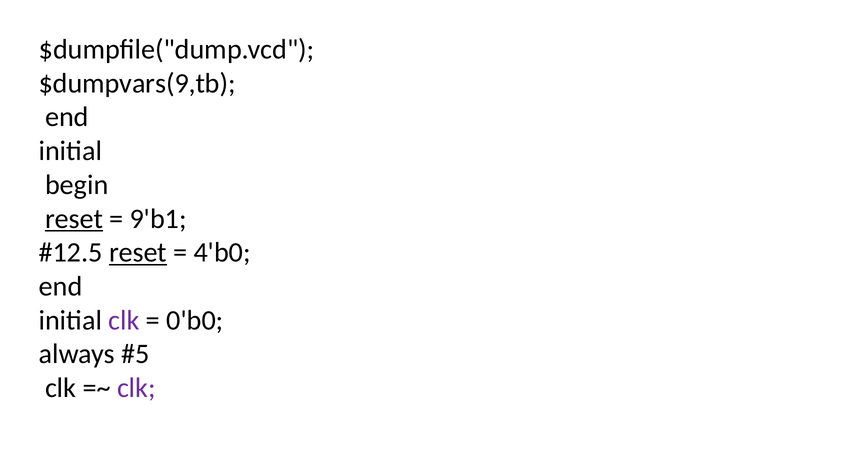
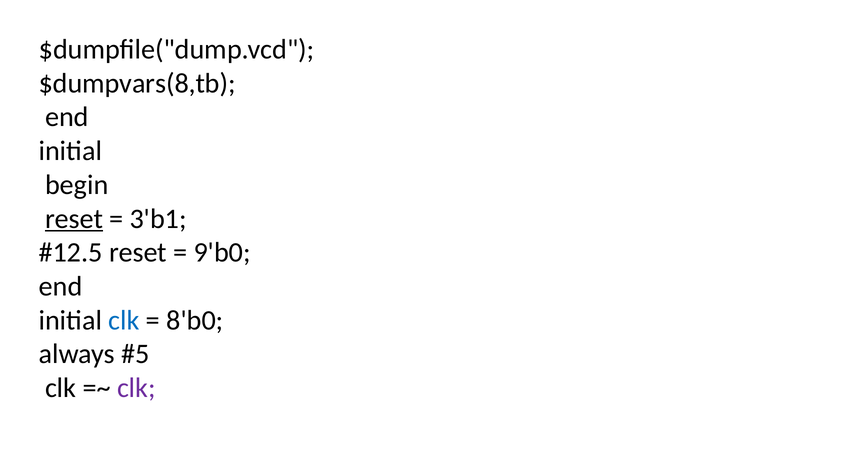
$dumpvars(9,tb: $dumpvars(9,tb -> $dumpvars(8,tb (137, 83)
9'b1: 9'b1 -> 3'b1 (158, 219)
reset underline: present -> none (138, 253)
4'b0: 4'b0 -> 9'b0 (222, 253)
clk colour: purple -> blue (124, 320)
0'b0: 0'b0 -> 8'b0 (195, 320)
